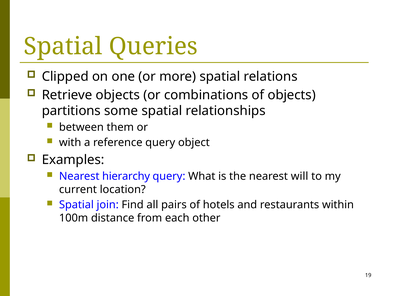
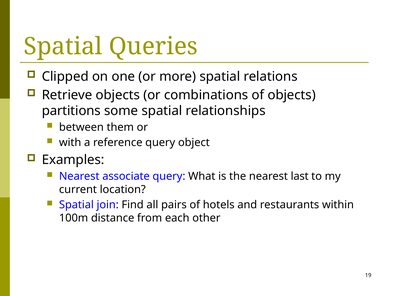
hierarchy: hierarchy -> associate (126, 177)
will: will -> last (300, 177)
